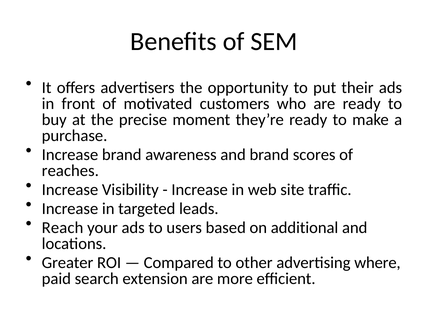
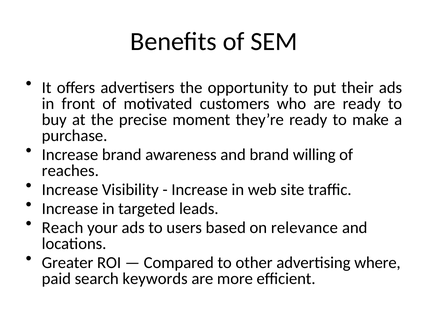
scores: scores -> willing (314, 155)
additional: additional -> relevance (304, 228)
extension: extension -> keywords (155, 279)
